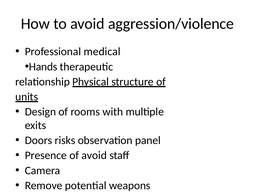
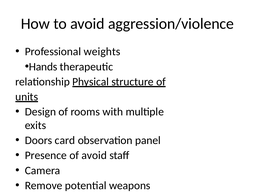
medical: medical -> weights (102, 52)
risks: risks -> card (65, 140)
